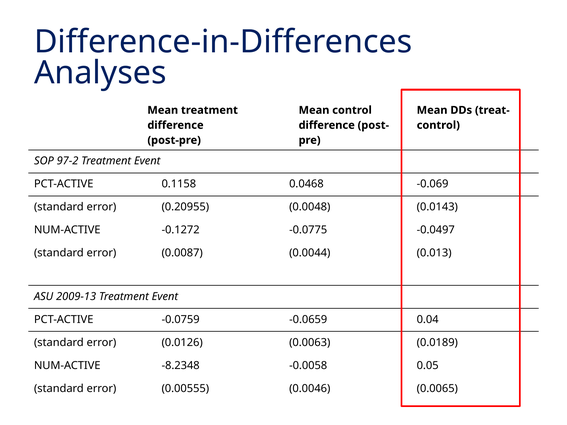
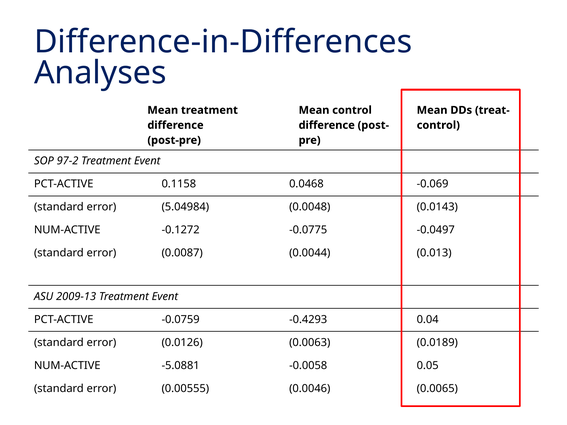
0.20955: 0.20955 -> 5.04984 (185, 207)
-0.0659: -0.0659 -> -0.4293 (308, 320)
-8.2348: -8.2348 -> -5.0881 (181, 366)
